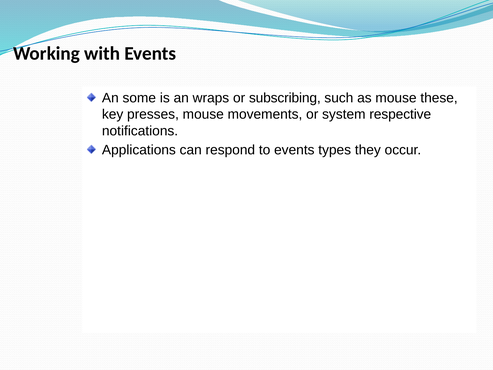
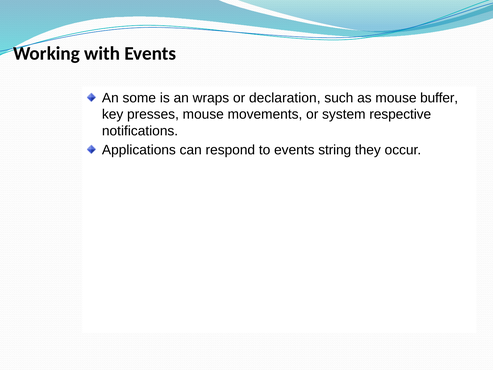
subscribing: subscribing -> declaration (285, 98)
these: these -> buffer (439, 98)
types: types -> string (335, 150)
